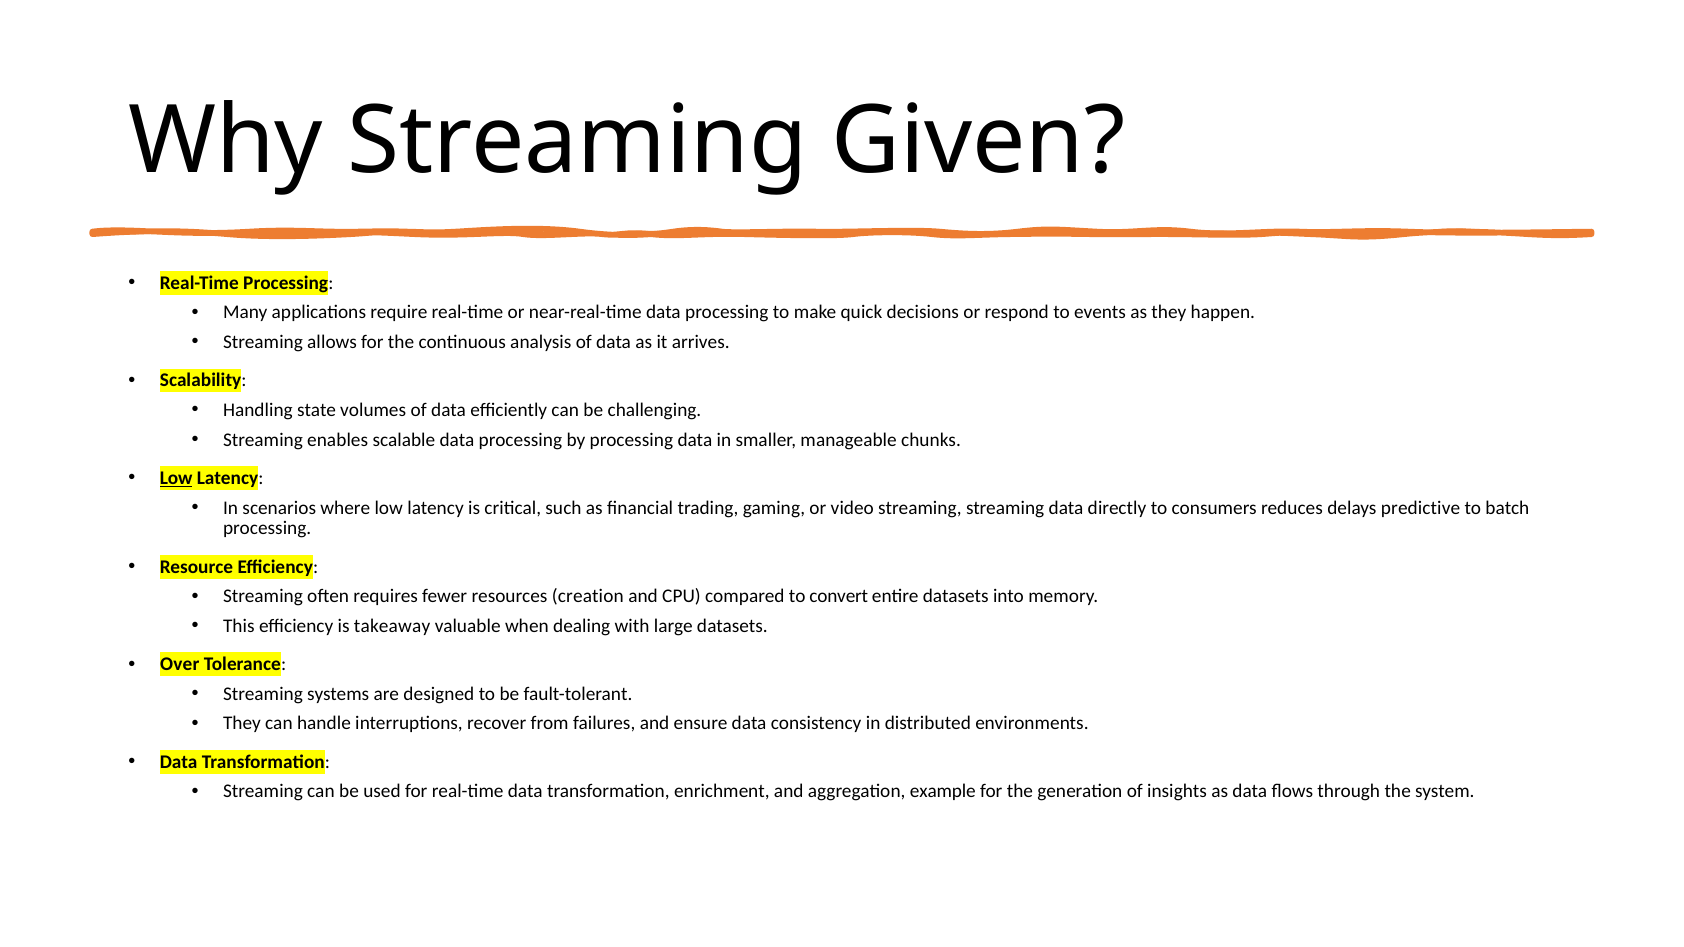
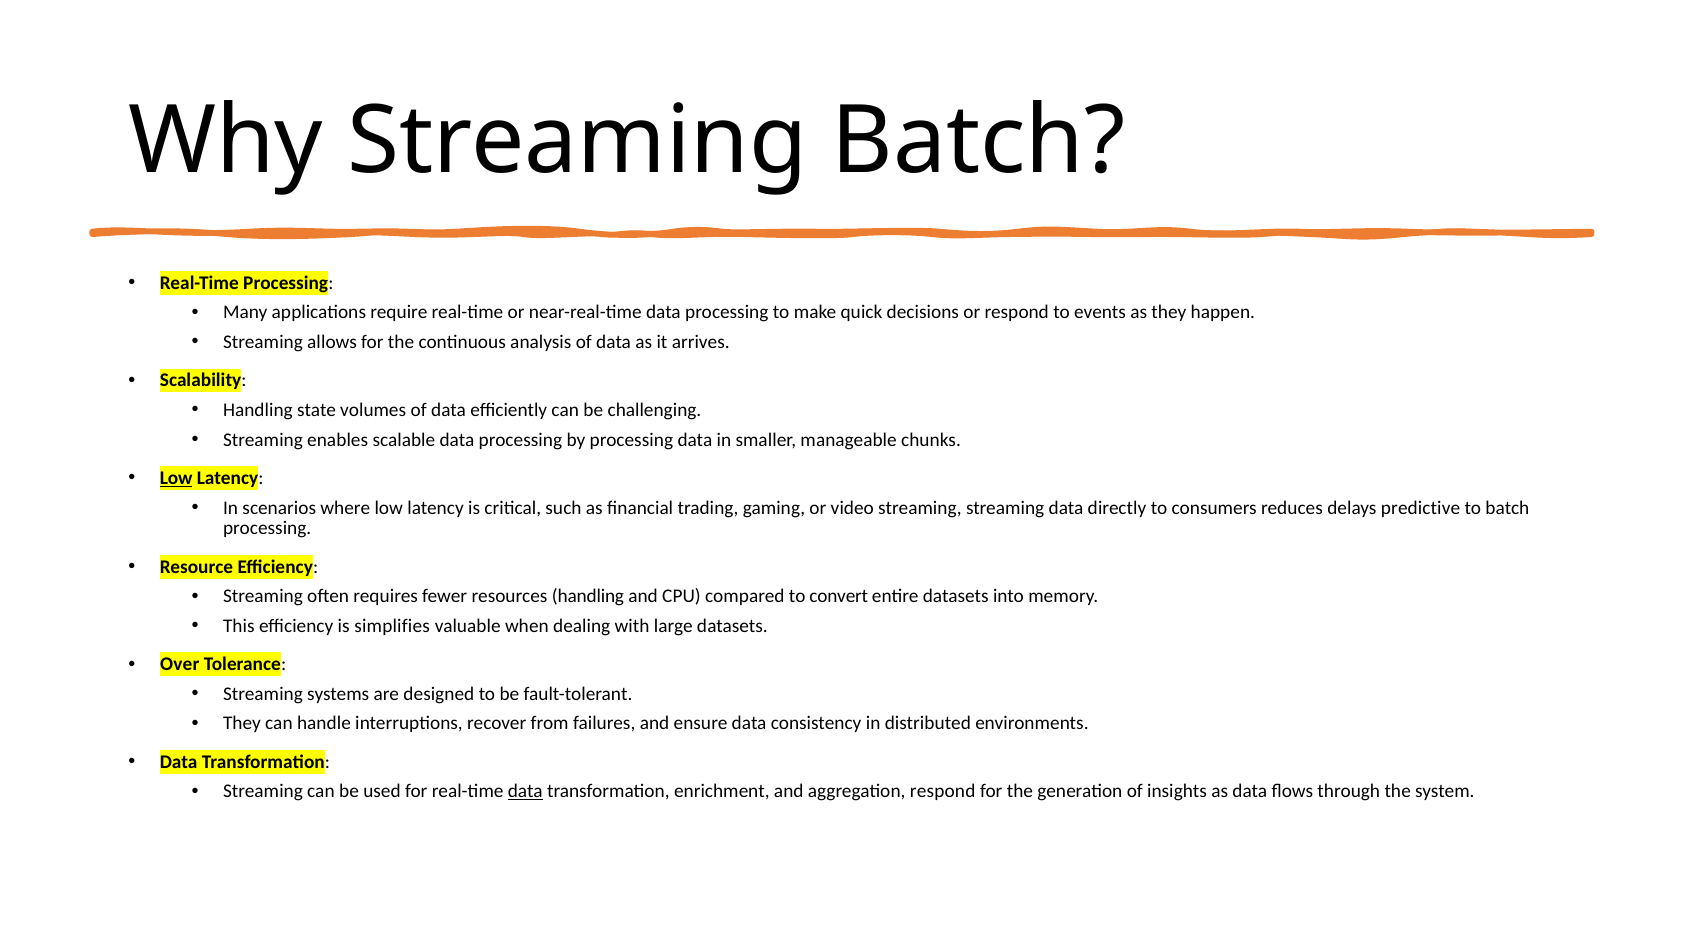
Streaming Given: Given -> Batch (979, 141)
resources creation: creation -> handling (588, 597)
takeaway: takeaway -> simplifies (392, 626)
data underline: none -> present (525, 792)
aggregation example: example -> respond (943, 792)
